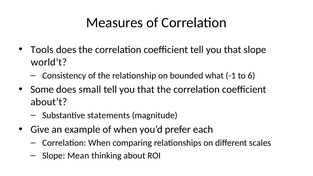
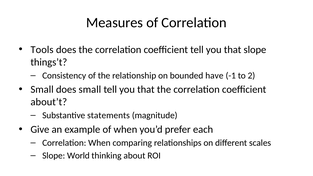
world’t: world’t -> things’t (49, 62)
what: what -> have (214, 76)
6: 6 -> 2 (251, 76)
Some: Some -> Small (42, 90)
Mean: Mean -> World (78, 156)
